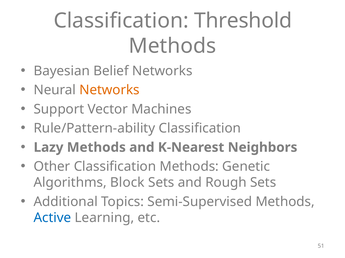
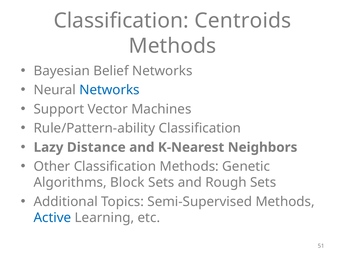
Threshold: Threshold -> Centroids (243, 21)
Networks colour: orange -> blue (110, 90)
Lazy Methods: Methods -> Distance (96, 148)
